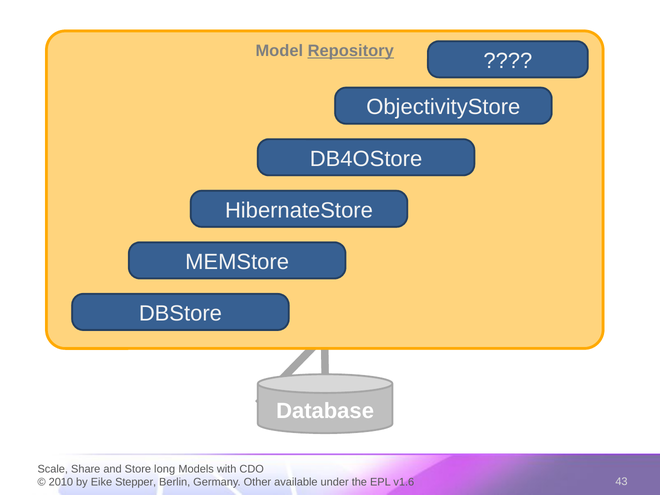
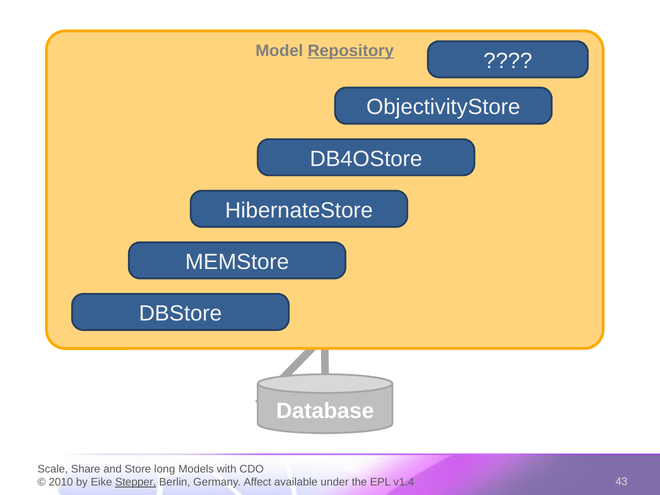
Stepper underline: none -> present (136, 482)
Other: Other -> Affect (257, 482)
v1.6: v1.6 -> v1.4 (404, 482)
